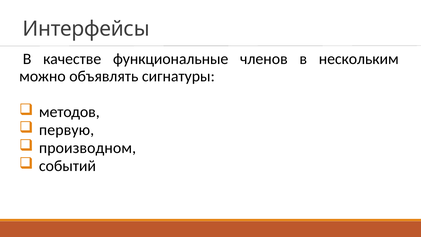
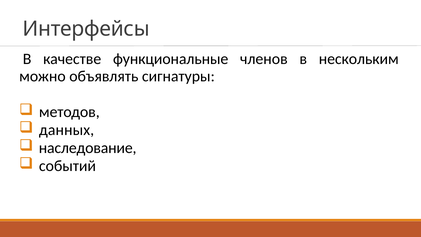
первую: первую -> данных (67, 130)
производном: производном -> наследование (88, 148)
